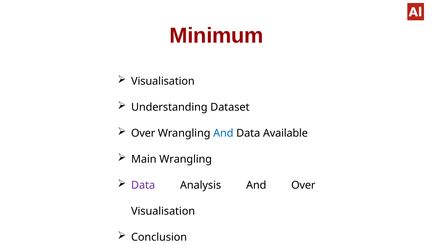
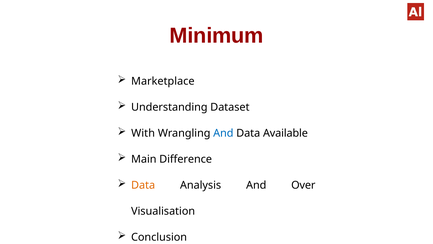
Visualisation: Visualisation -> Marketplace (163, 81)
Over: Over -> With (143, 133)
Main Wrangling: Wrangling -> Difference (186, 159)
Data colour: purple -> orange (143, 185)
